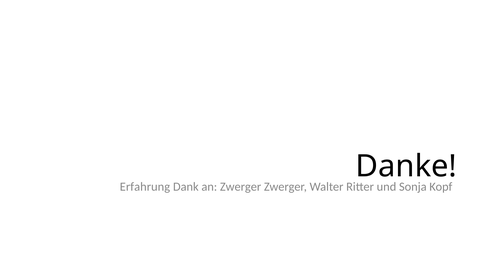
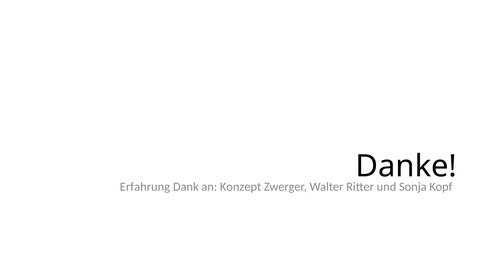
an Zwerger: Zwerger -> Konzept (241, 187)
